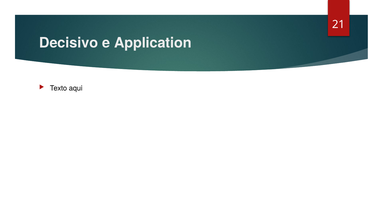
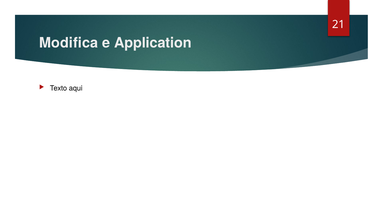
Decisivo: Decisivo -> Modifica (69, 43)
